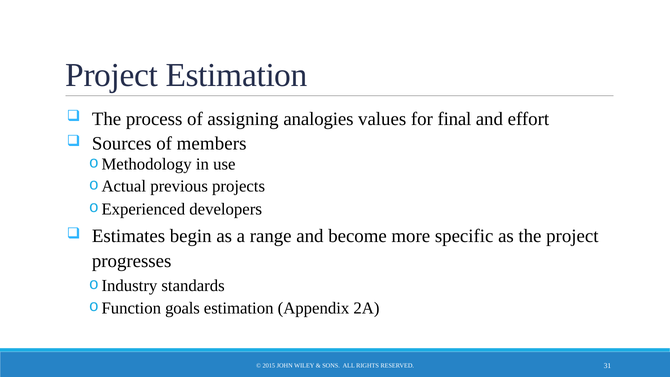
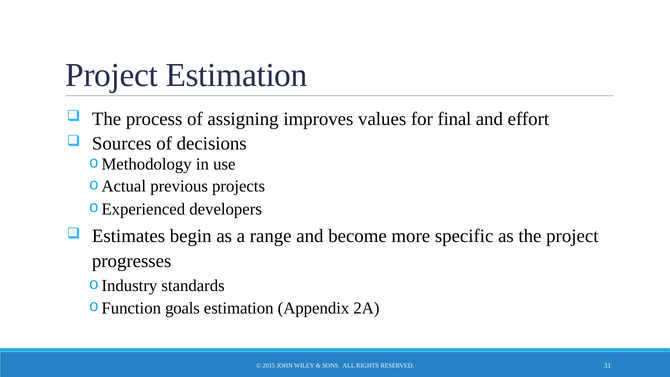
analogies: analogies -> improves (318, 119)
members: members -> decisions (212, 144)
